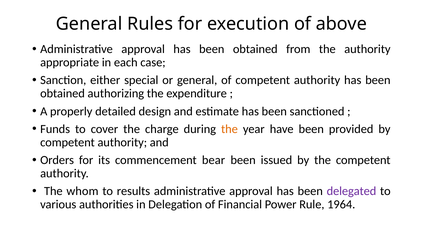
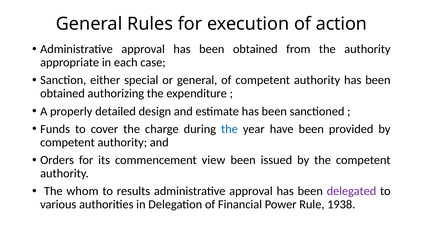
above: above -> action (341, 24)
the colour: orange -> blue (229, 129)
bear: bear -> view (214, 160)
1964: 1964 -> 1938 (341, 204)
